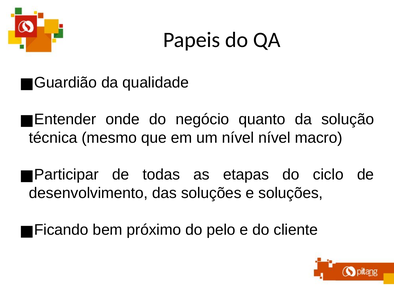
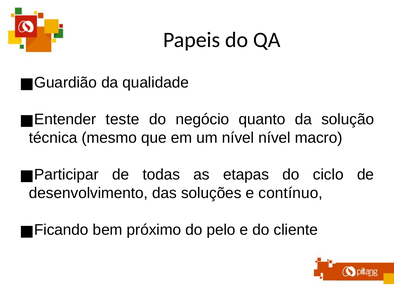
onde: onde -> teste (123, 119)
e soluções: soluções -> contínuo (291, 193)
